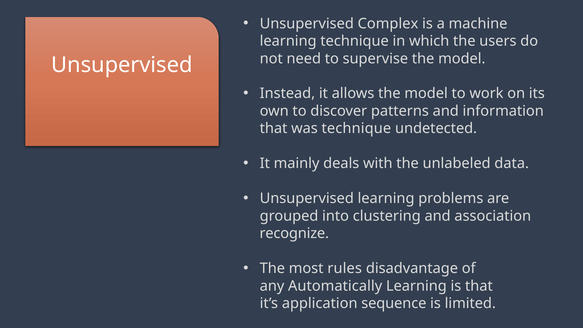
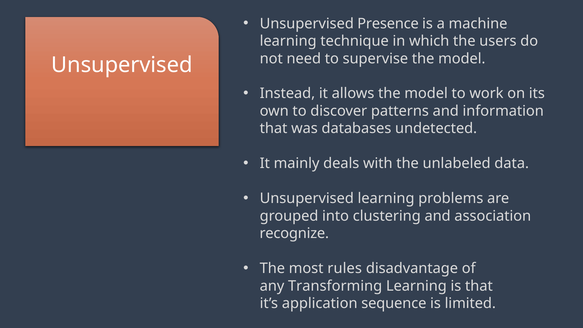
Complex: Complex -> Presence (388, 24)
was technique: technique -> databases (356, 128)
Automatically: Automatically -> Transforming (335, 286)
